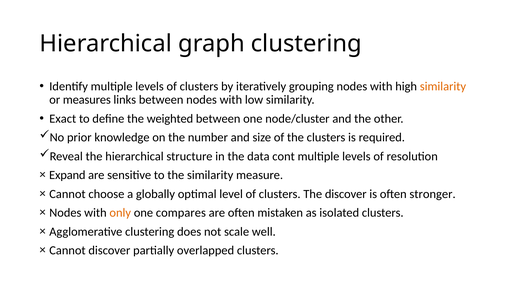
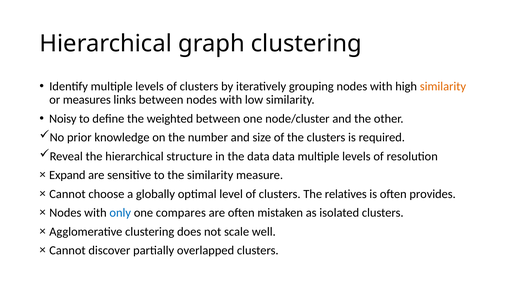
Exact: Exact -> Noisy (63, 119)
data cont: cont -> data (284, 156)
The discover: discover -> relatives (346, 194)
stronger: stronger -> provides (433, 194)
only colour: orange -> blue (120, 213)
